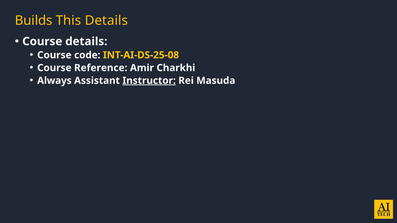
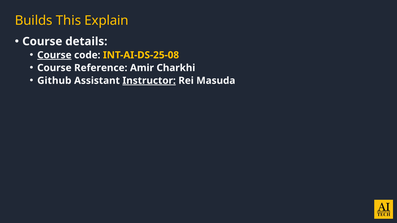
This Details: Details -> Explain (107, 20)
Course underline: none -> present (54, 55)
Always: Always -> Github (54, 81)
